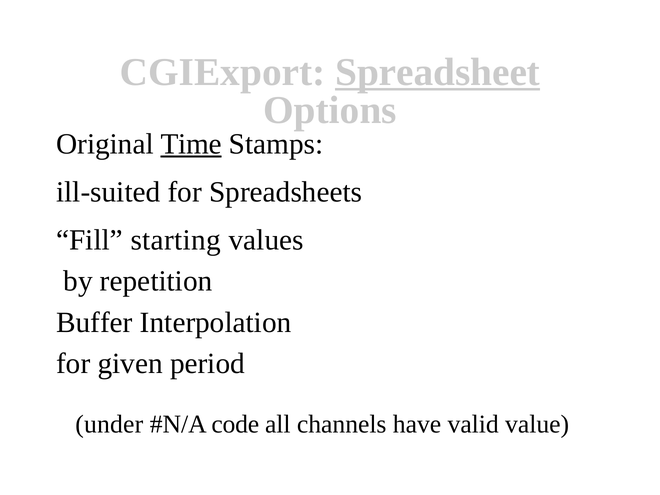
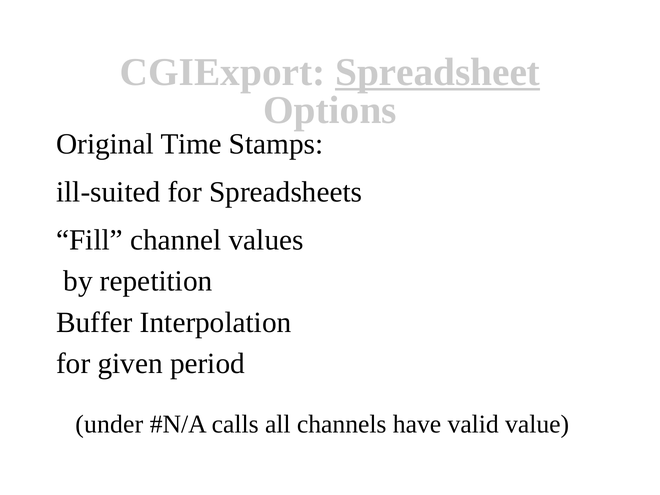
Time underline: present -> none (191, 144)
starting: starting -> channel (176, 240)
code: code -> calls (235, 424)
